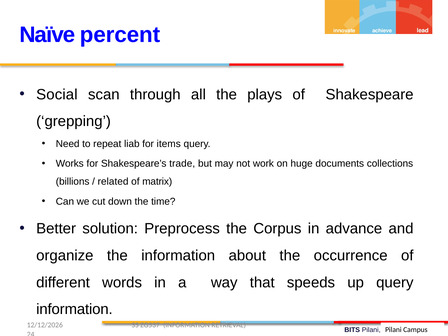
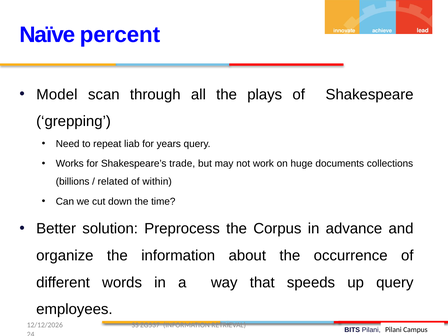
Social: Social -> Model (57, 94)
items: items -> years (169, 144)
matrix: matrix -> within (157, 182)
information: information -> employees (74, 309)
